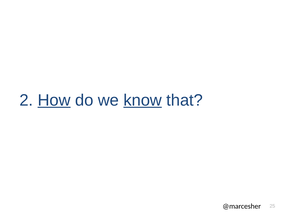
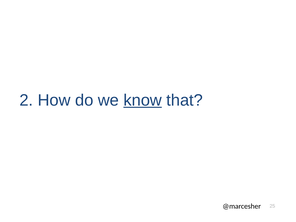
How underline: present -> none (54, 100)
